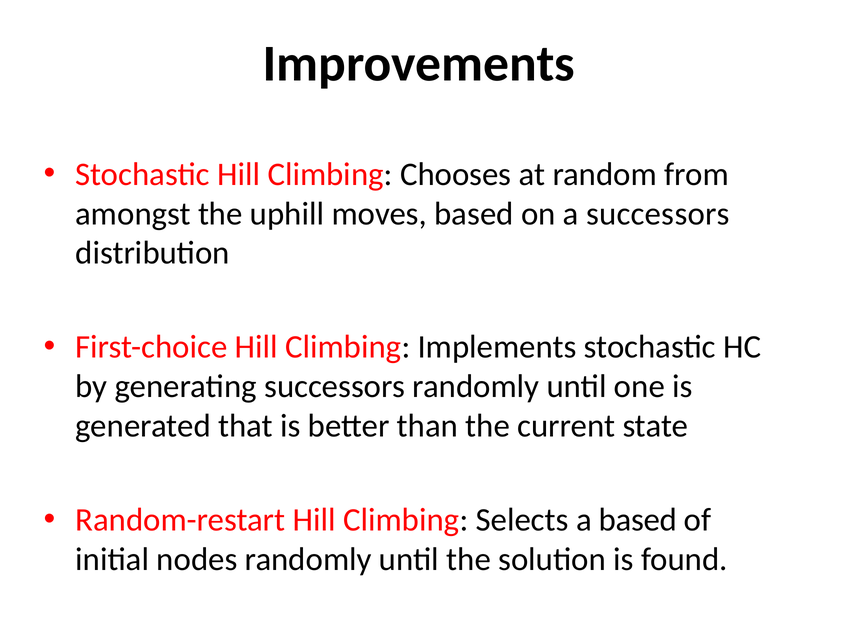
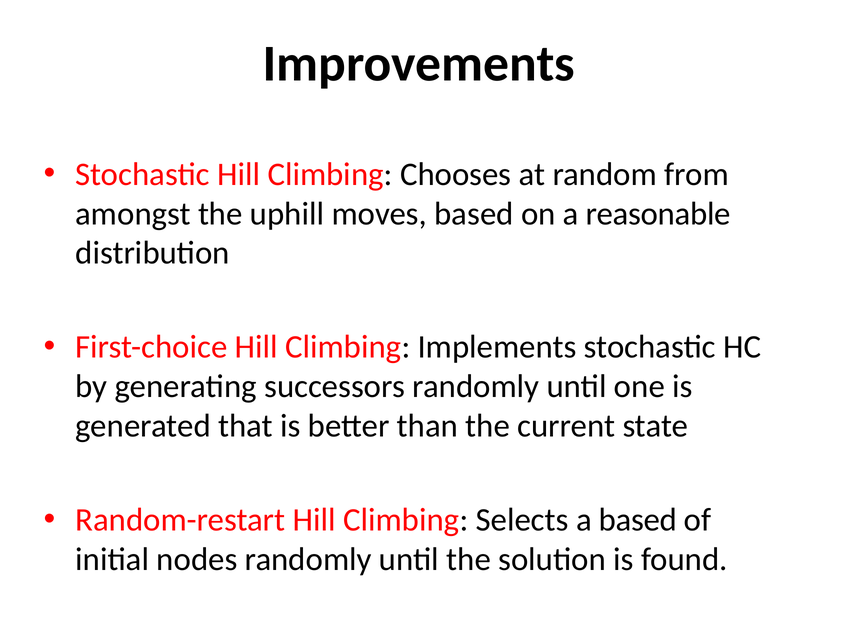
a successors: successors -> reasonable (658, 214)
